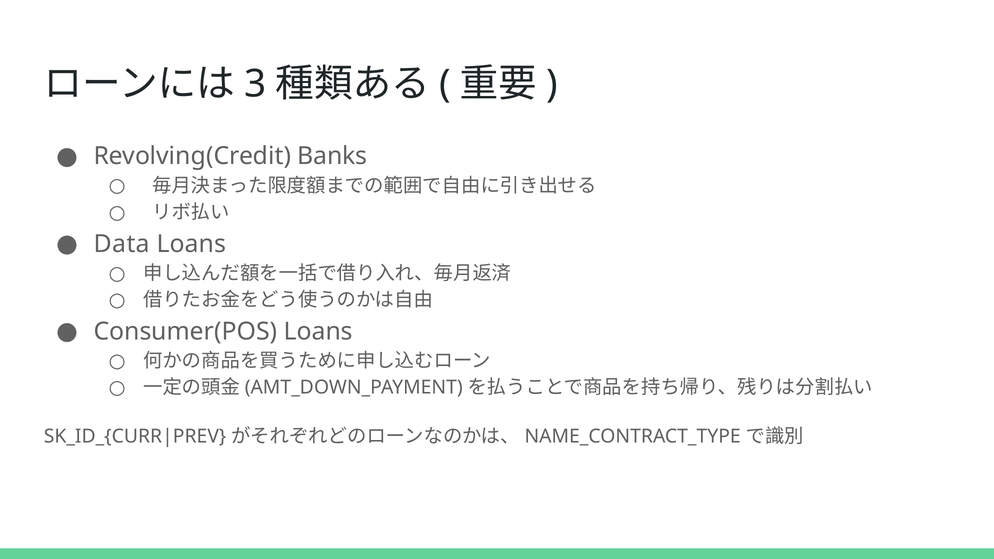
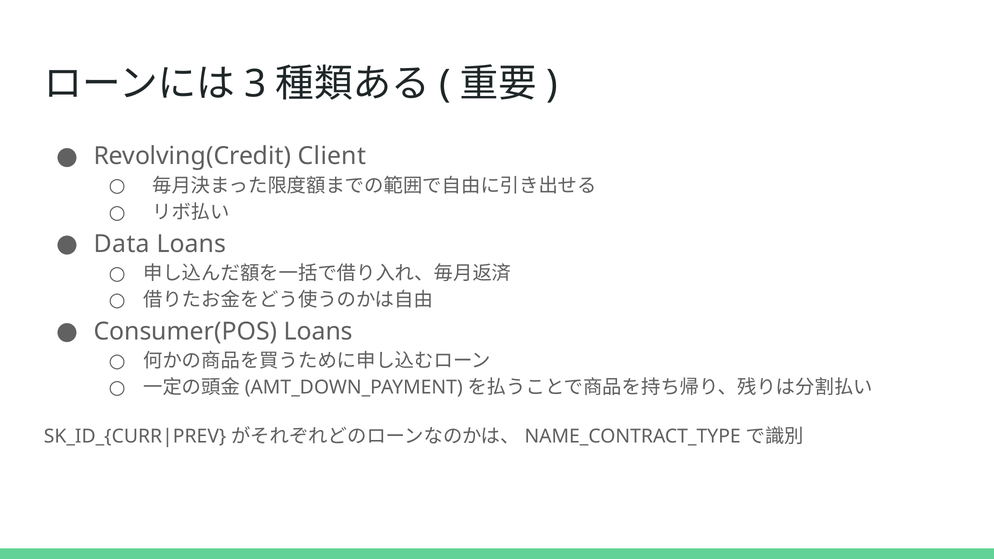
Banks: Banks -> Client (332, 156)
